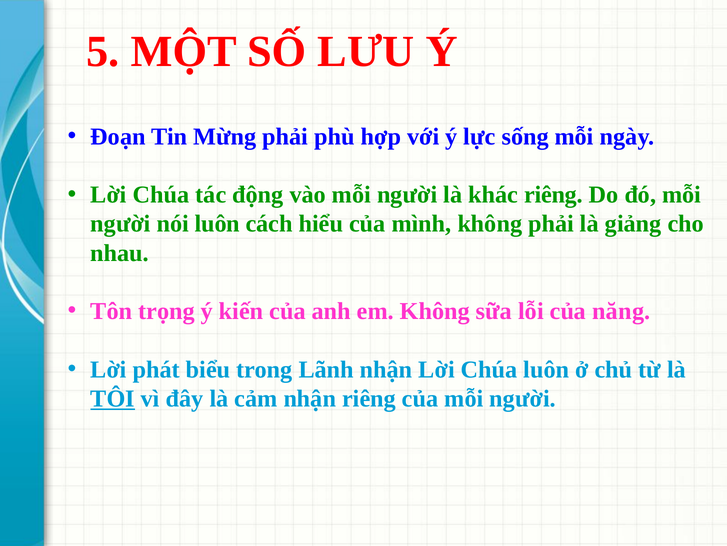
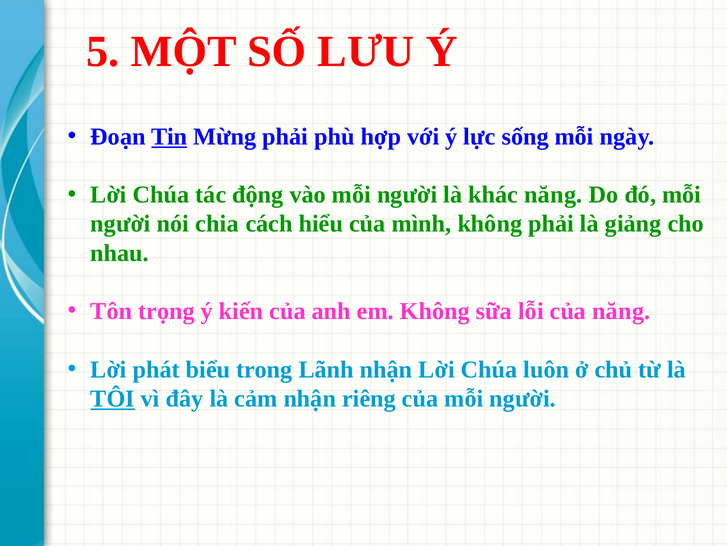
Tin underline: none -> present (169, 136)
khác riêng: riêng -> năng (553, 195)
nói luôn: luôn -> chia (217, 224)
